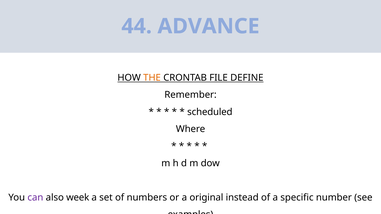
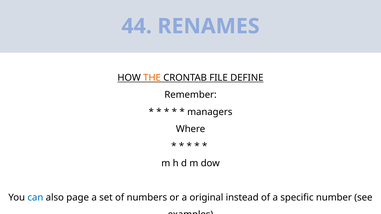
ADVANCE: ADVANCE -> RENAMES (209, 26)
scheduled: scheduled -> managers (210, 112)
can colour: purple -> blue (35, 198)
week: week -> page (78, 198)
